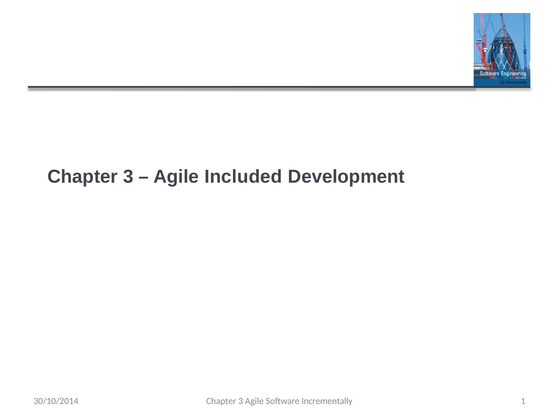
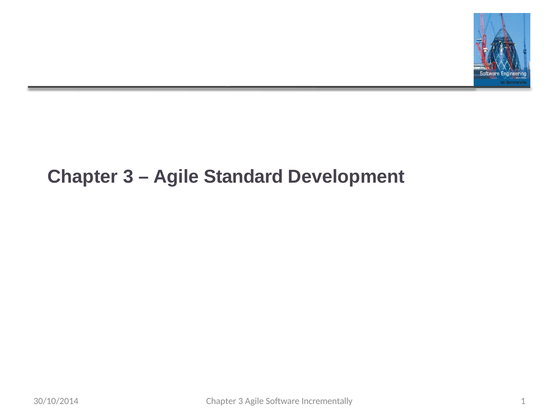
Included: Included -> Standard (243, 176)
